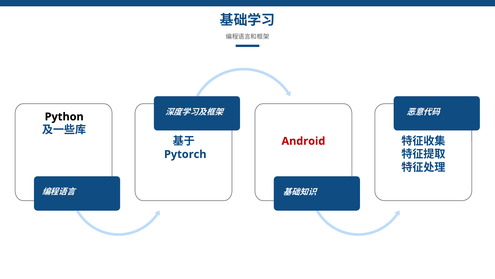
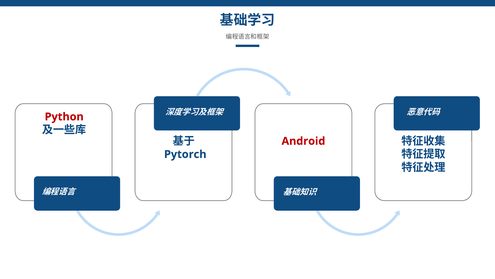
Python colour: black -> red (64, 117)
